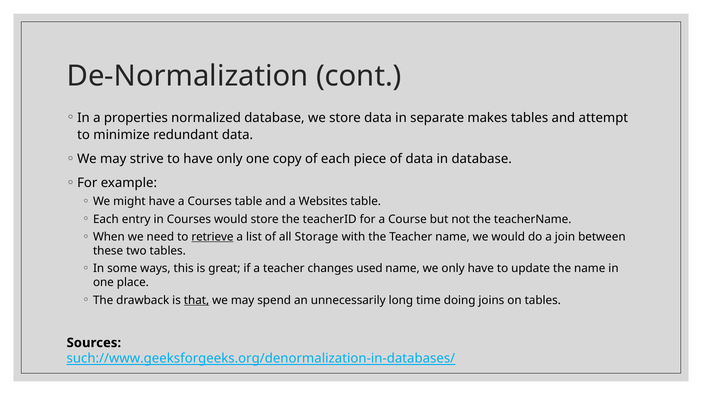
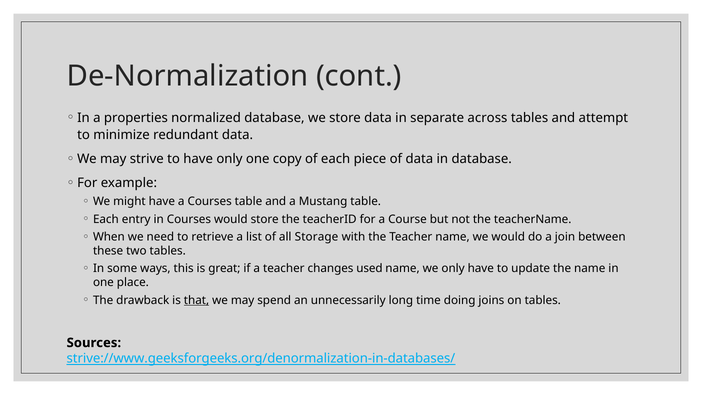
makes: makes -> across (487, 118)
Websites: Websites -> Mustang (323, 201)
retrieve underline: present -> none (212, 237)
such://www.geeksforgeeks.org/denormalization-in-databases/: such://www.geeksforgeeks.org/denormalization-in-databases/ -> strive://www.geeksforgeeks.org/denormalization-in-databases/ (261, 358)
